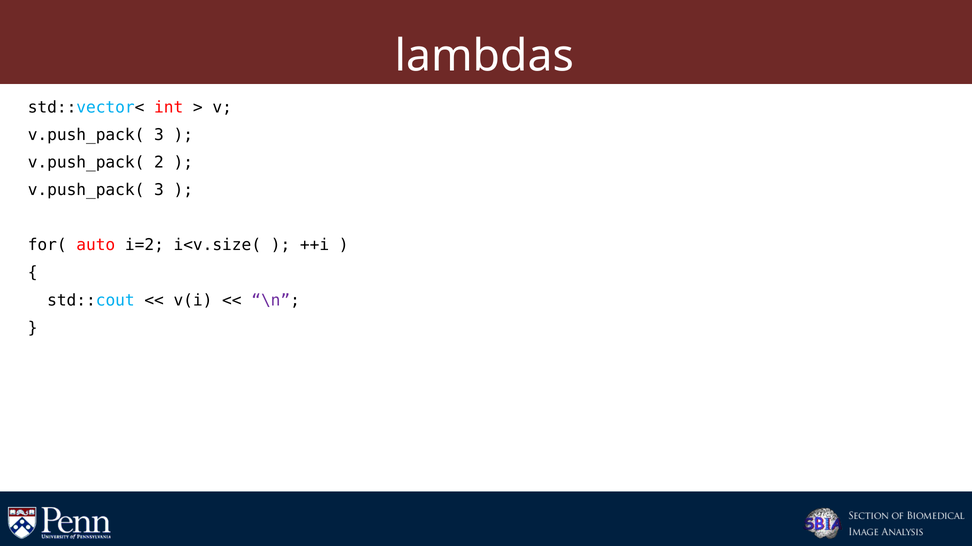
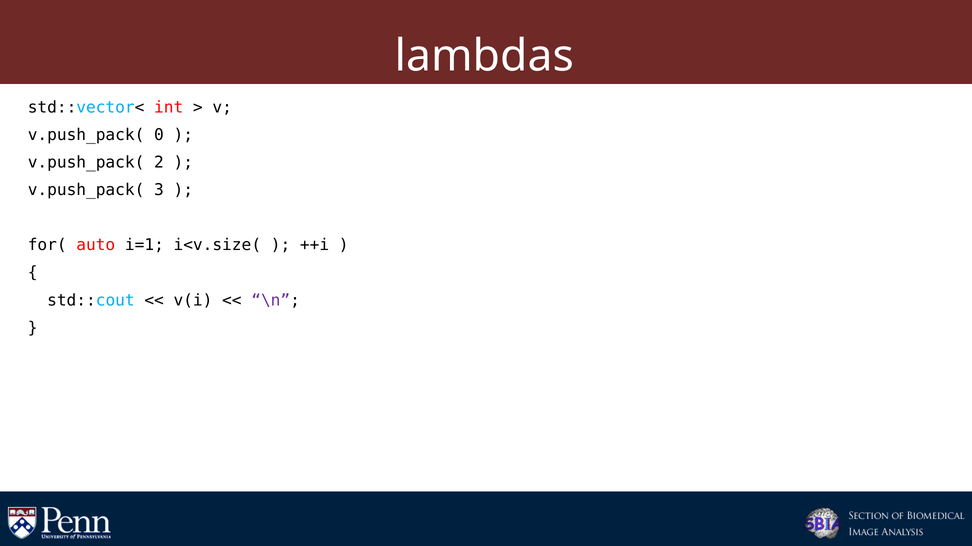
3: 3 -> 0 (159, 135)
i=2: i=2 -> i=1 (144, 245)
